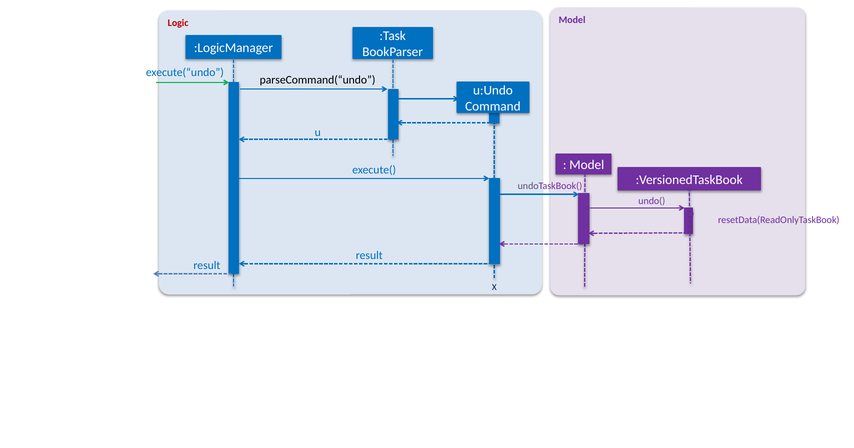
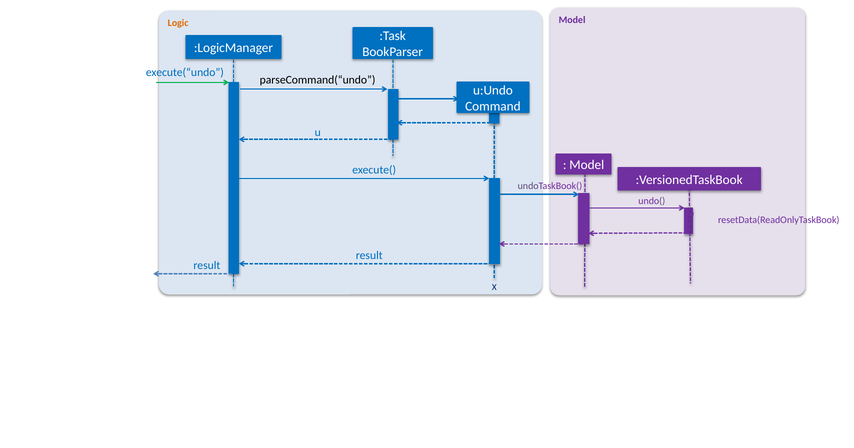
Logic colour: red -> orange (178, 23)
